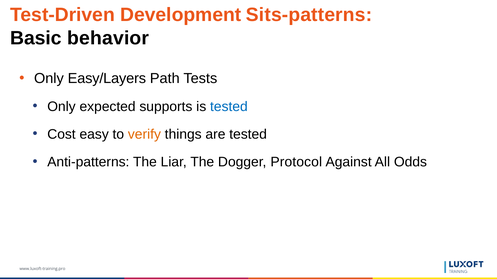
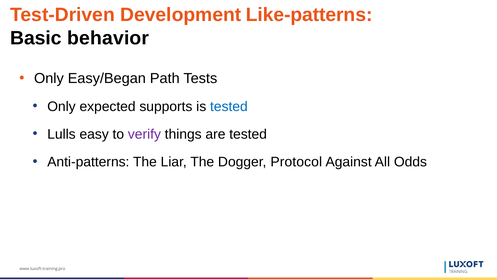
Sits-patterns: Sits-patterns -> Like-patterns (309, 15)
Easy/Layers: Easy/Layers -> Easy/Began (107, 79)
Cost: Cost -> Lulls (61, 135)
verify colour: orange -> purple (144, 135)
